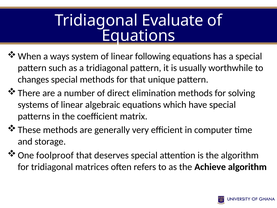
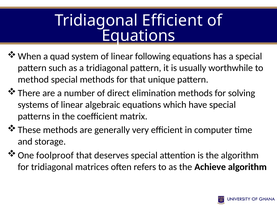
Tridiagonal Evaluate: Evaluate -> Efficient (172, 20)
ways: ways -> quad (60, 56)
changes: changes -> method (33, 79)
